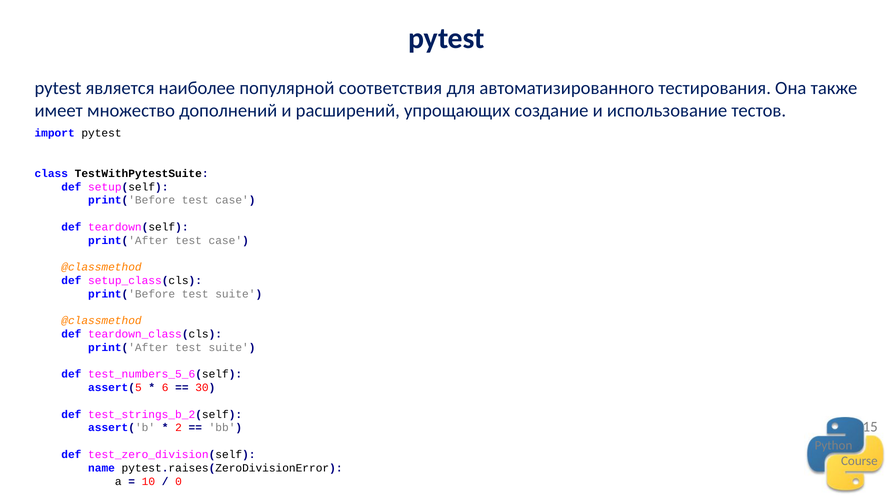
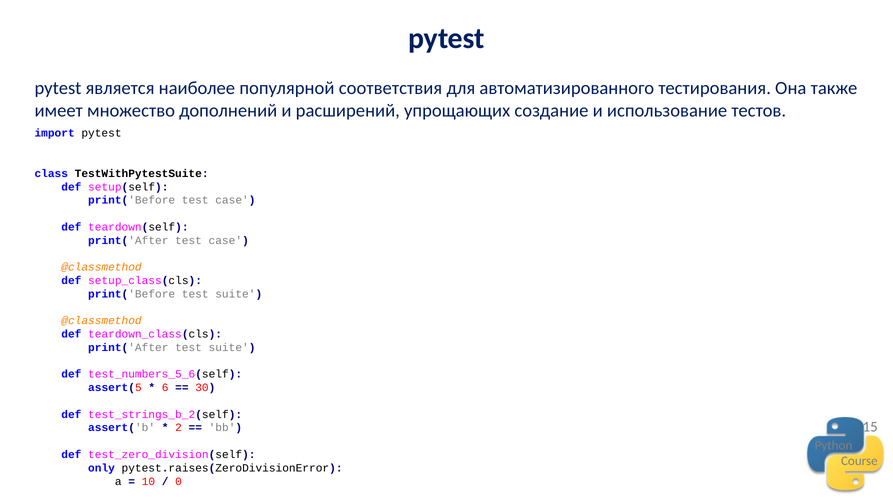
name: name -> only (102, 468)
